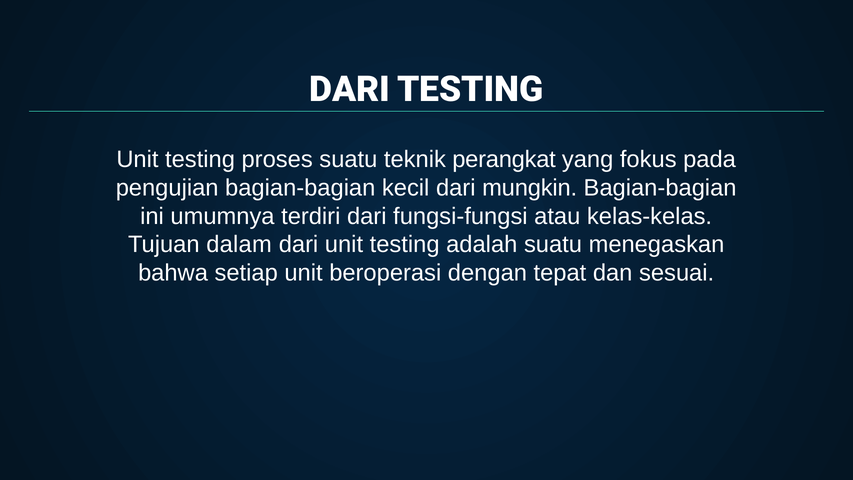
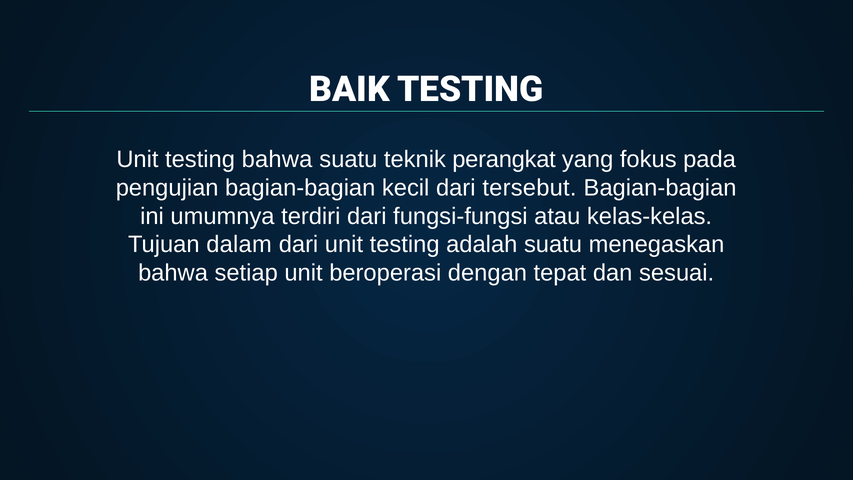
DARI: DARI -> BAIK (350, 89)
testing proses: proses -> bahwa (277, 159)
mungkin: mungkin -> tersebut (529, 188)
